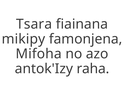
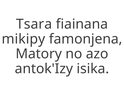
Mifoha: Mifoha -> Matory (39, 54)
raha: raha -> isika (93, 69)
